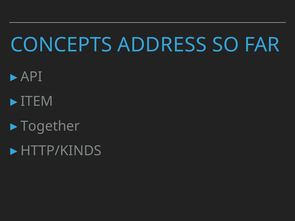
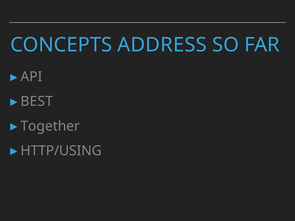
ITEM: ITEM -> BEST (37, 102)
HTTP/KINDS: HTTP/KINDS -> HTTP/USING (61, 151)
